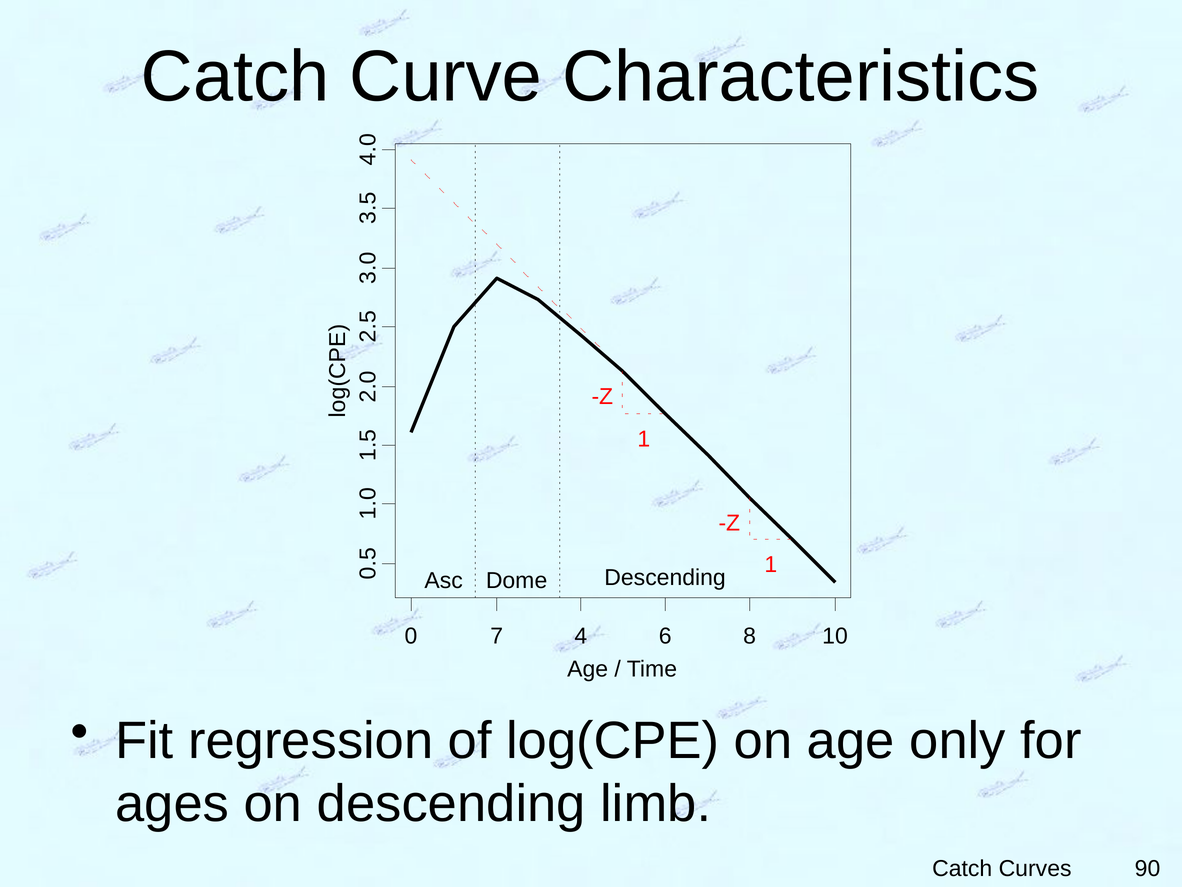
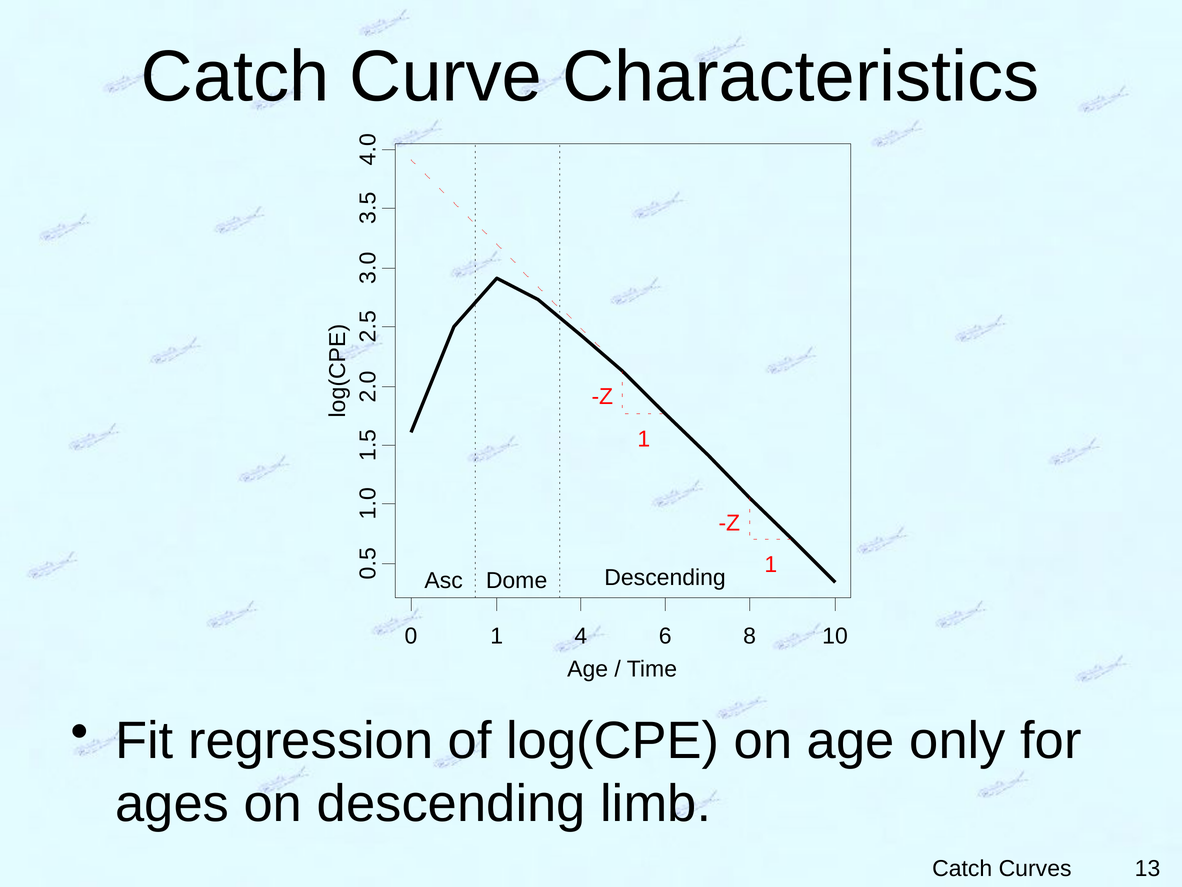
7: 7 -> 1 (497, 636)
90: 90 -> 13 (1148, 868)
